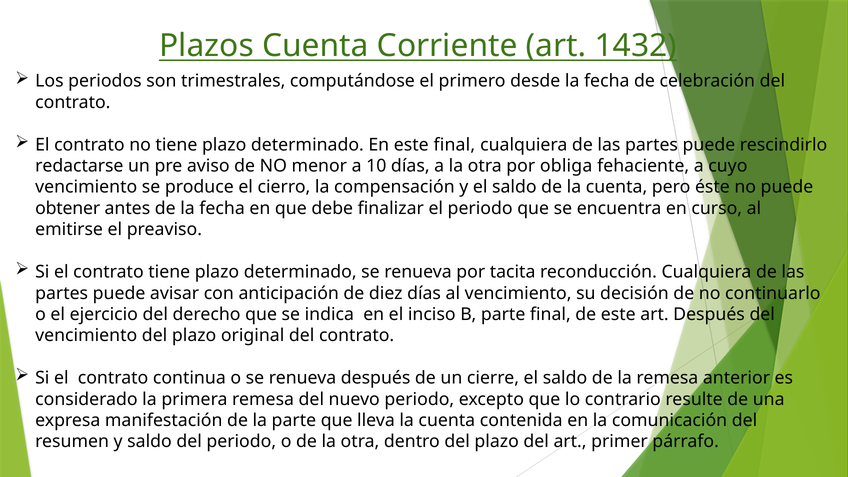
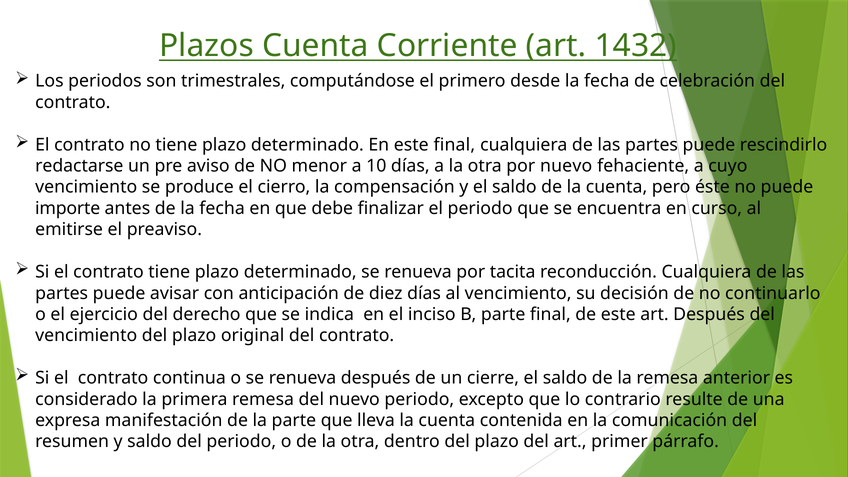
por obliga: obliga -> nuevo (566, 166)
obtener: obtener -> importe (68, 208)
